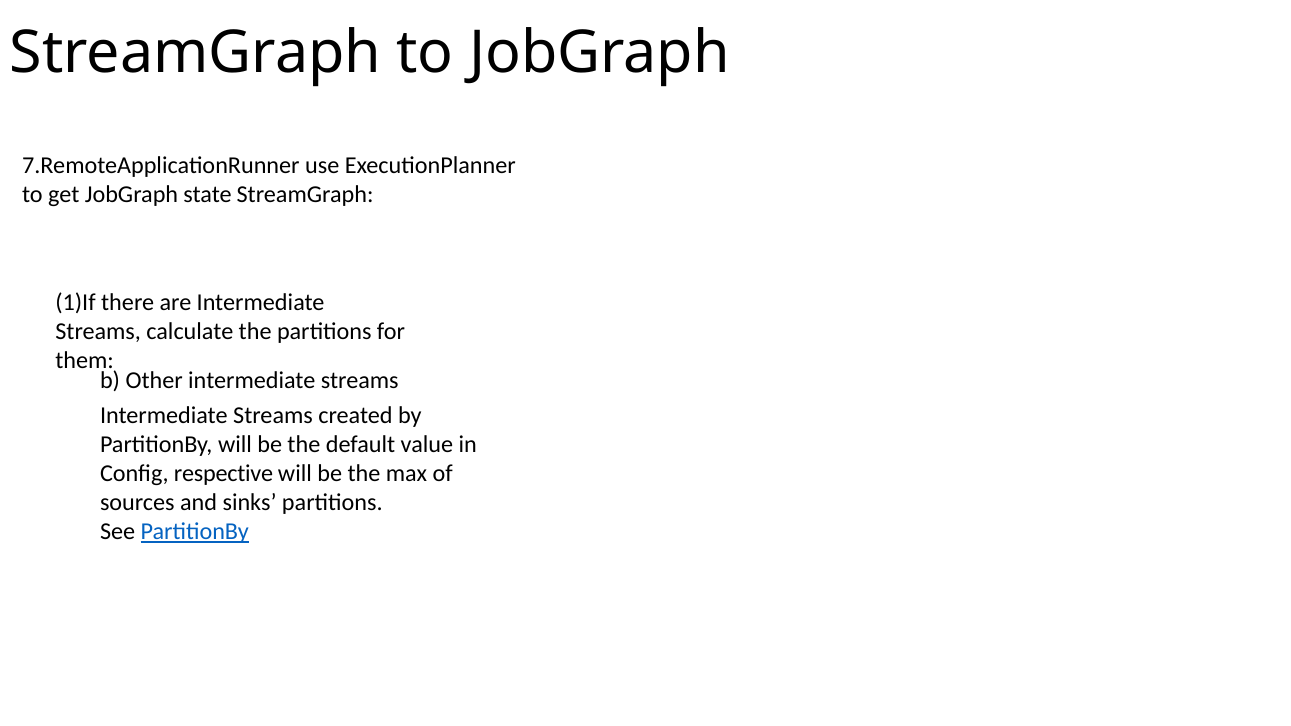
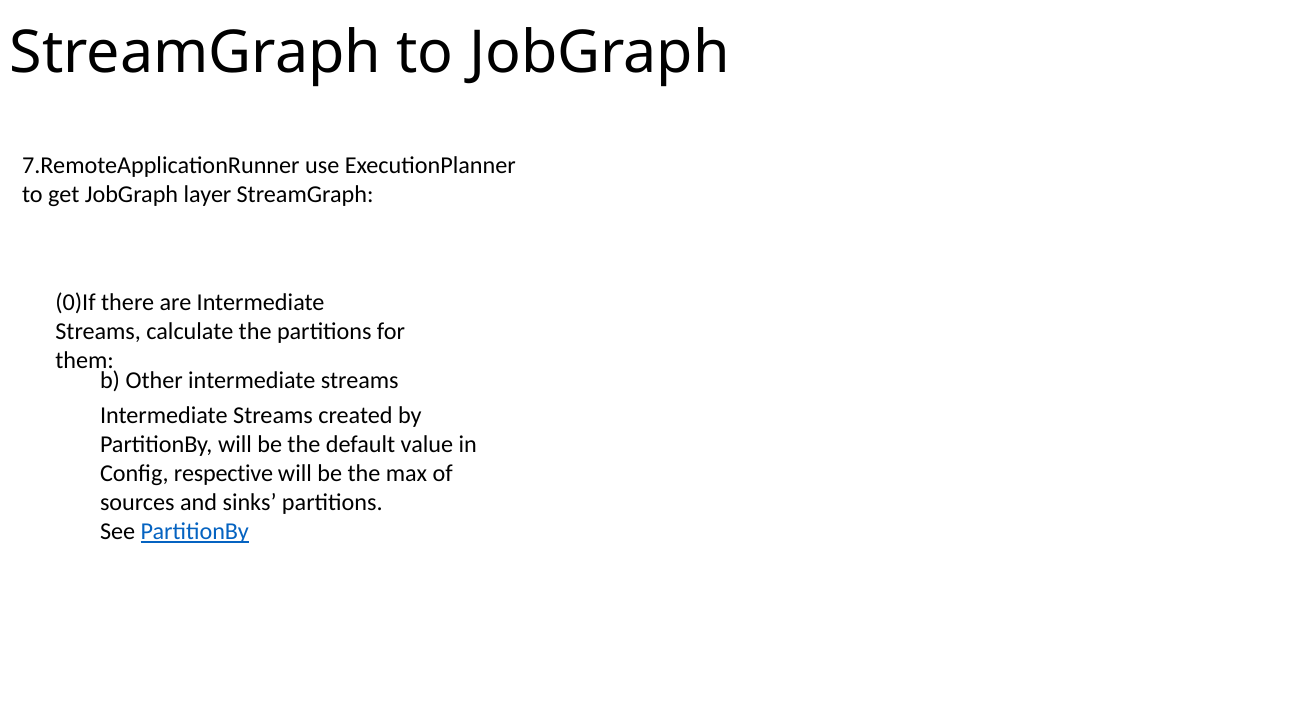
state: state -> layer (208, 195)
1)If: 1)If -> 0)If (75, 303)
